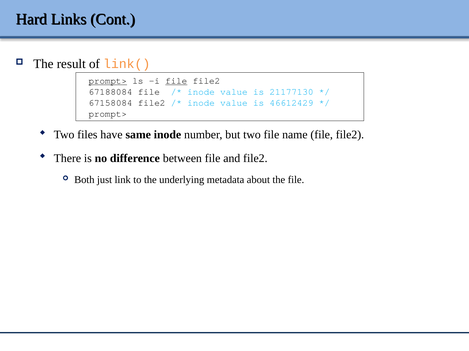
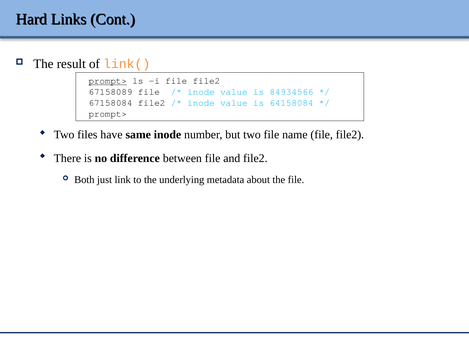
file underline: present -> none (176, 81)
67188084: 67188084 -> 67158089 (111, 92)
21177130: 21177130 -> 84934566 (291, 92)
46612429: 46612429 -> 64158084 (291, 103)
